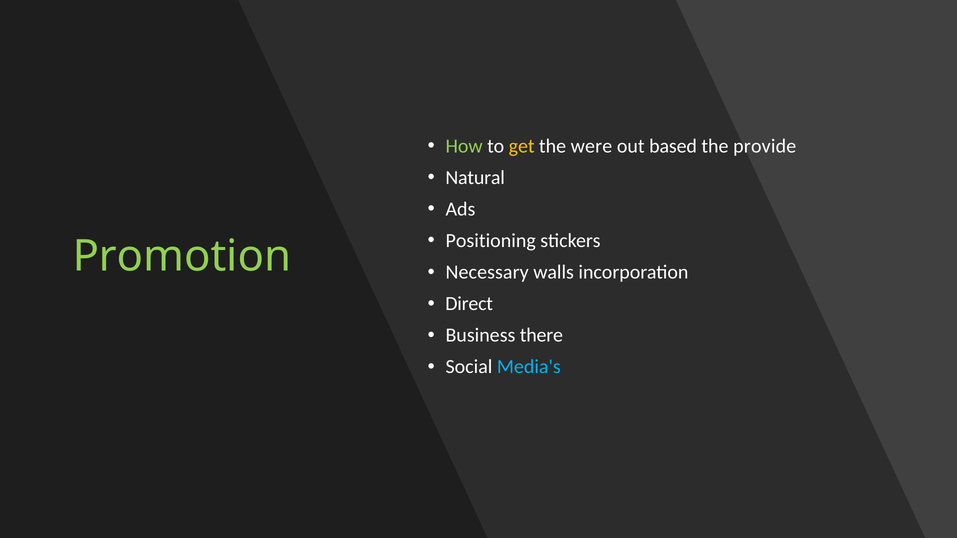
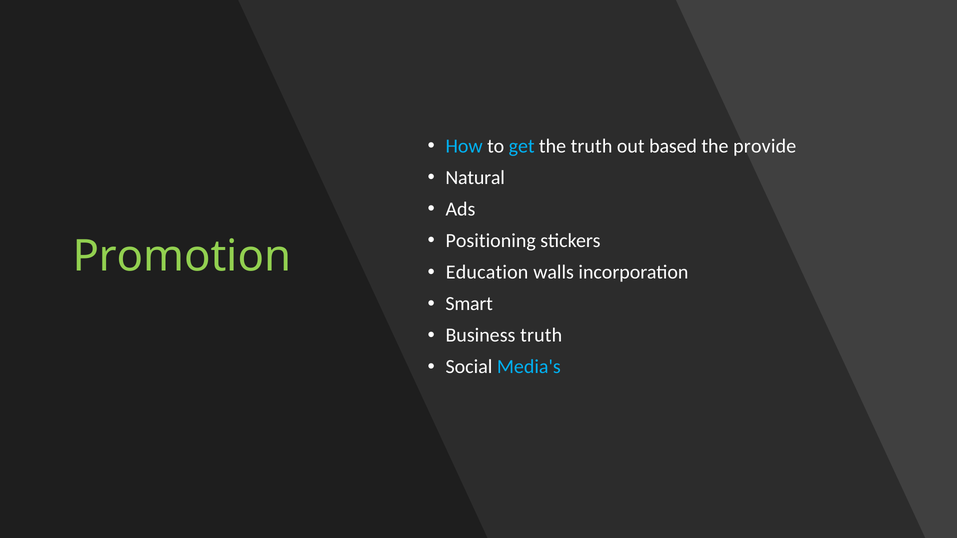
How colour: light green -> light blue (464, 146)
get colour: yellow -> light blue (522, 146)
the were: were -> truth (591, 146)
Necessary: Necessary -> Education (487, 272)
Direct: Direct -> Smart (469, 304)
Business there: there -> truth (541, 335)
